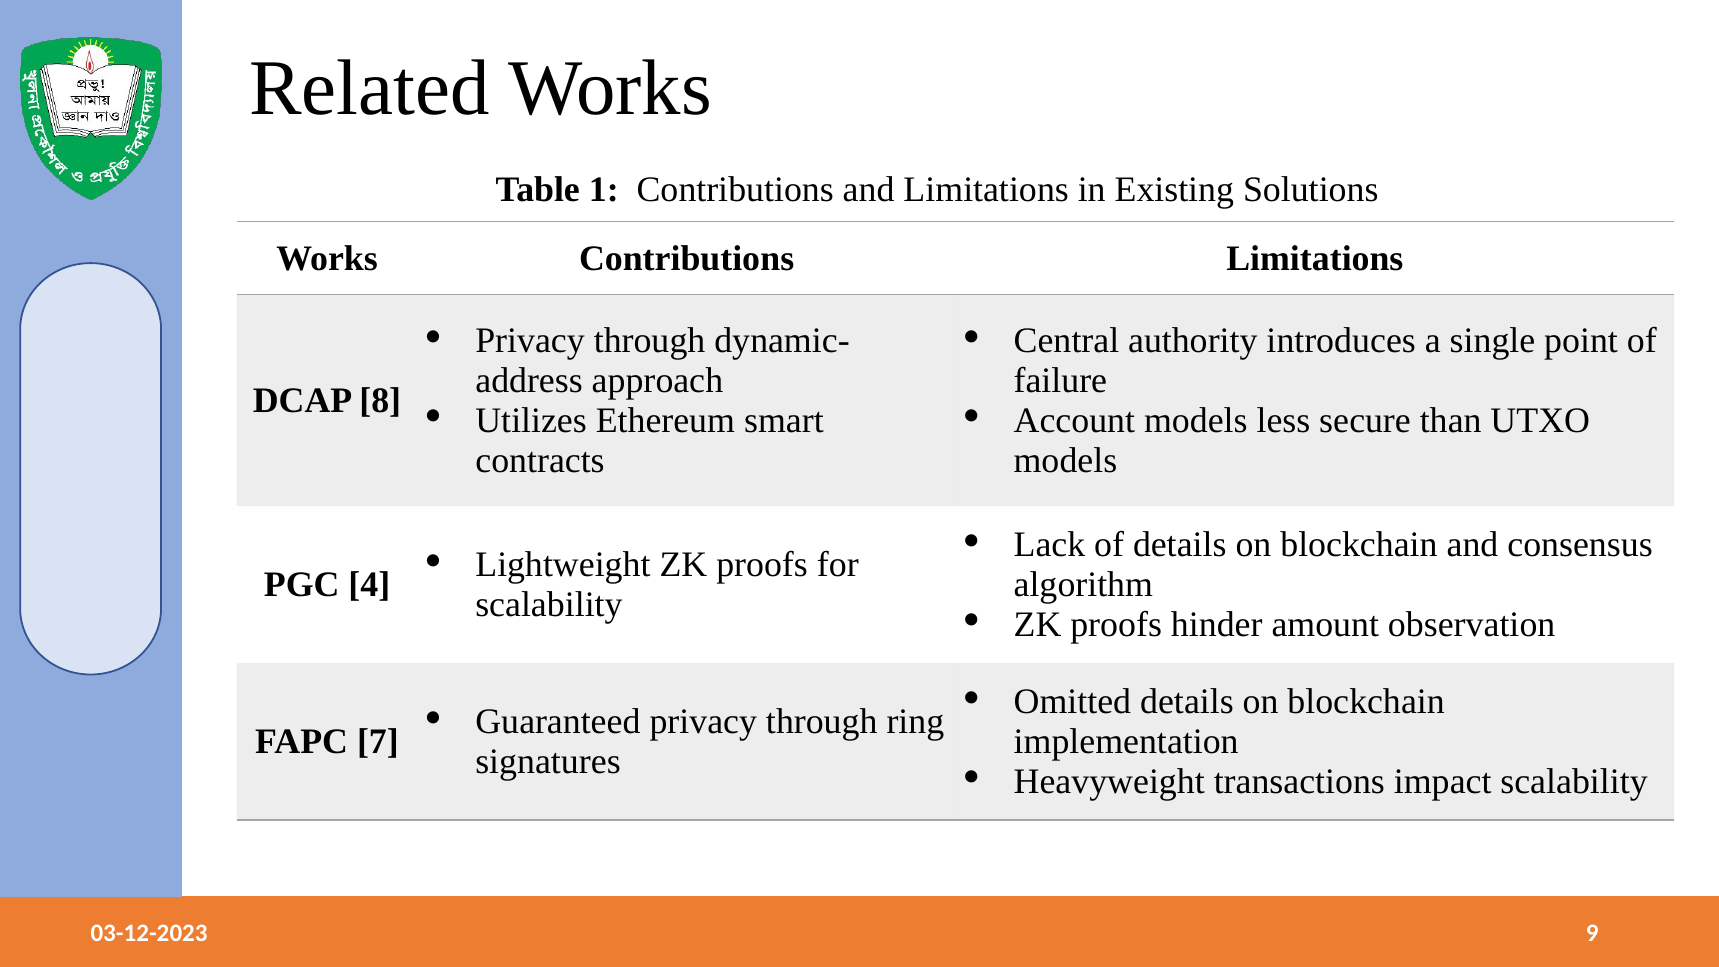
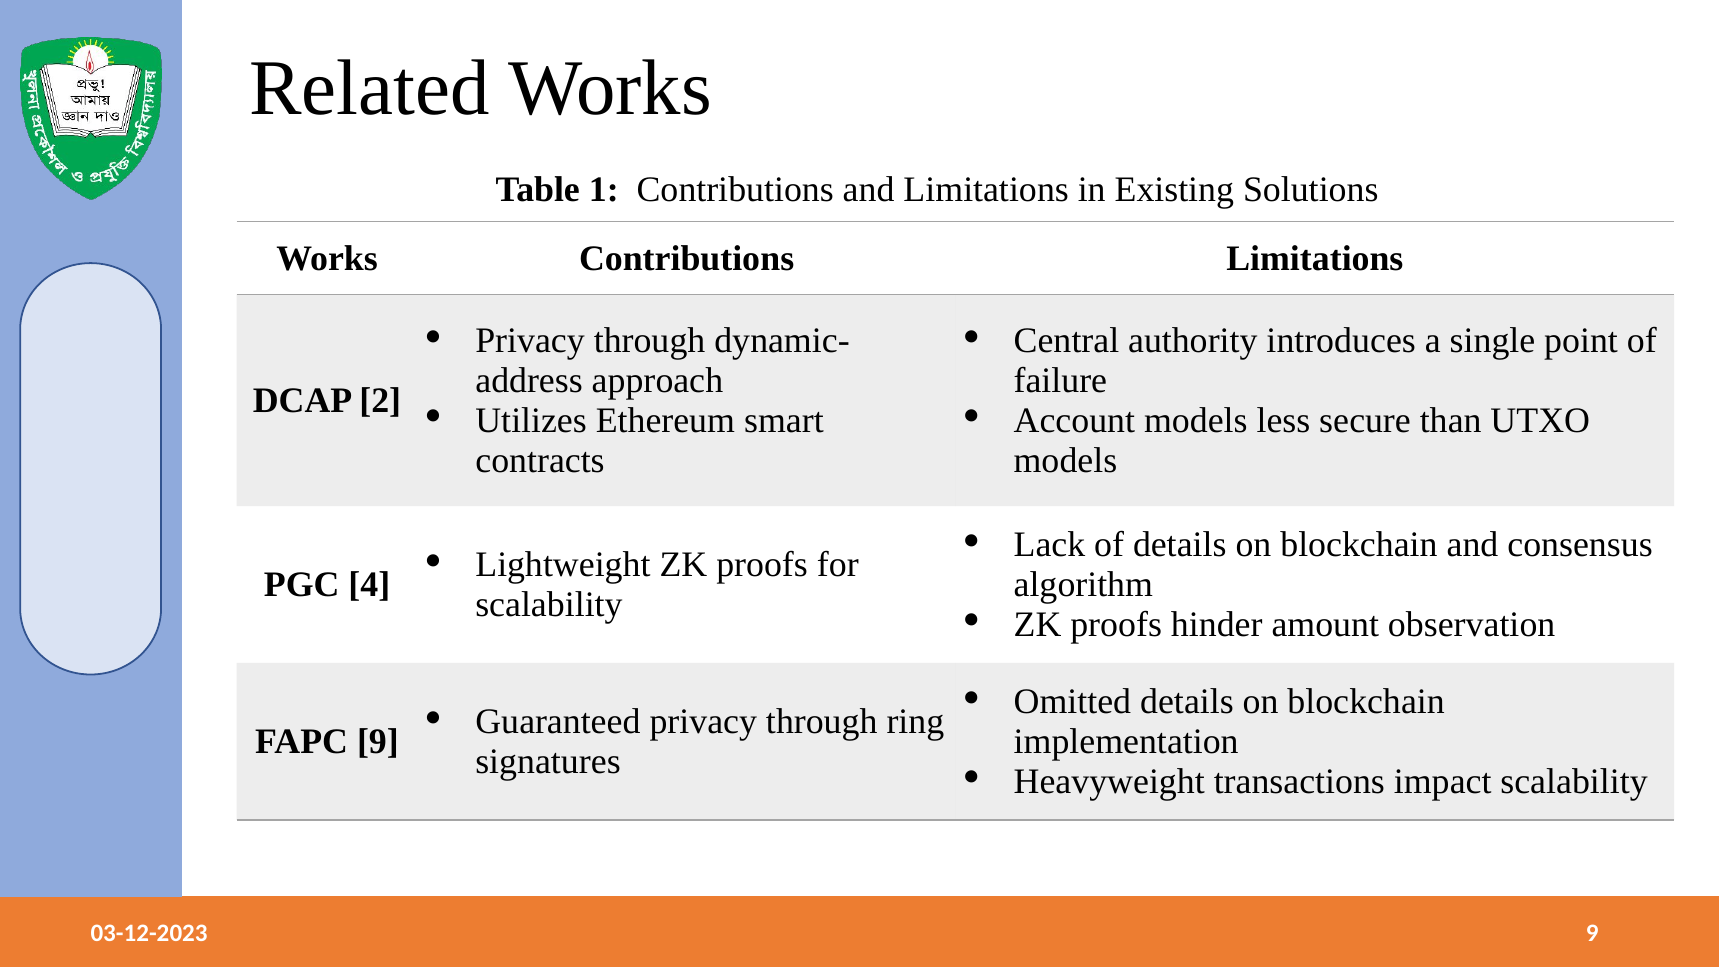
8: 8 -> 2 (380, 401)
FAPC 7: 7 -> 9 (378, 742)
